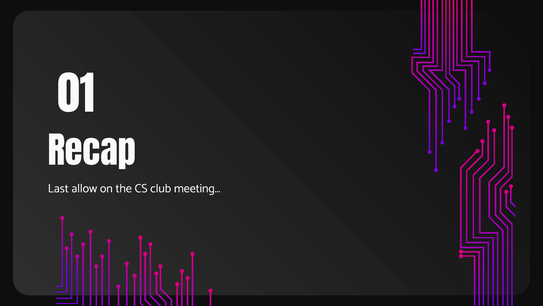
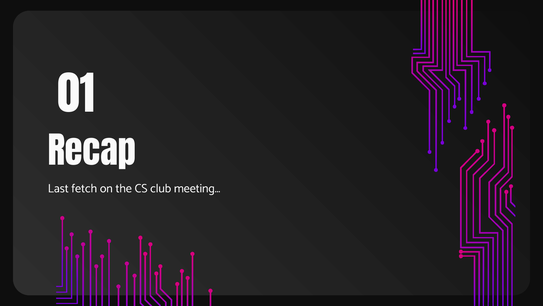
allow: allow -> fetch (84, 188)
